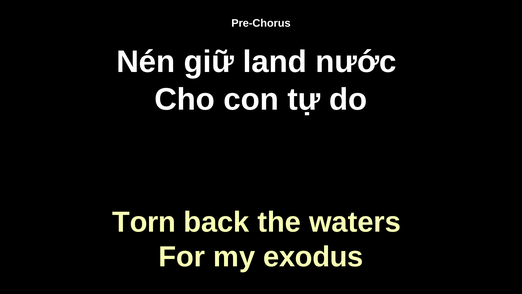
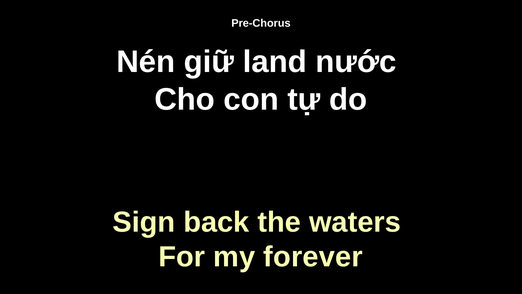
Torn: Torn -> Sign (144, 222)
exodus: exodus -> forever (313, 257)
